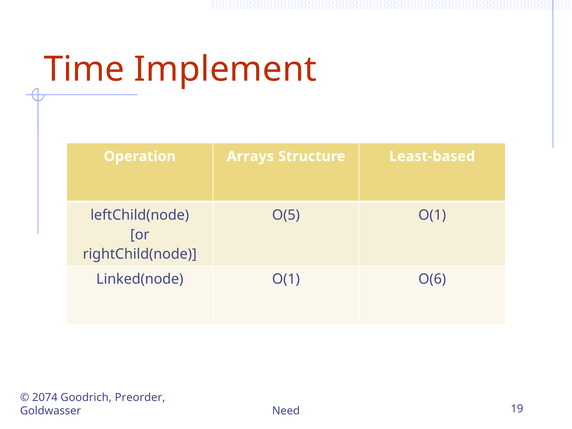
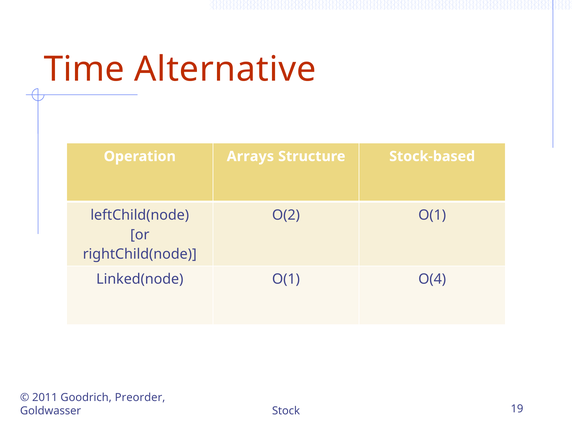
Implement: Implement -> Alternative (225, 69)
Least-based: Least-based -> Stock-based (432, 156)
O(5: O(5 -> O(2 (286, 215)
O(6: O(6 -> O(4 (432, 279)
2074: 2074 -> 2011 (45, 397)
Need: Need -> Stock (286, 411)
